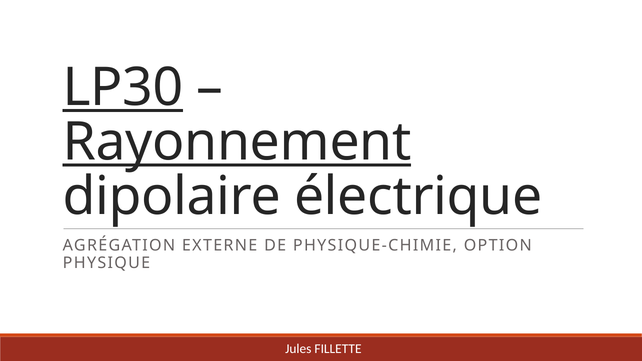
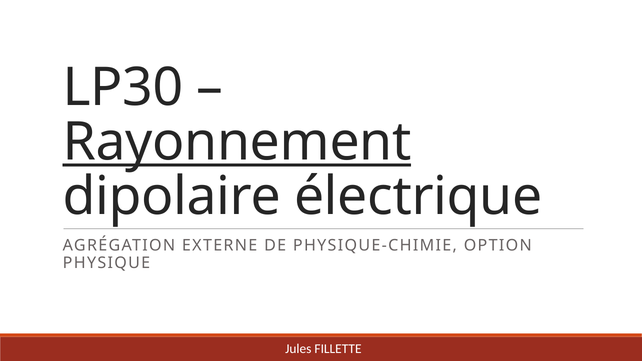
LP30 underline: present -> none (123, 88)
